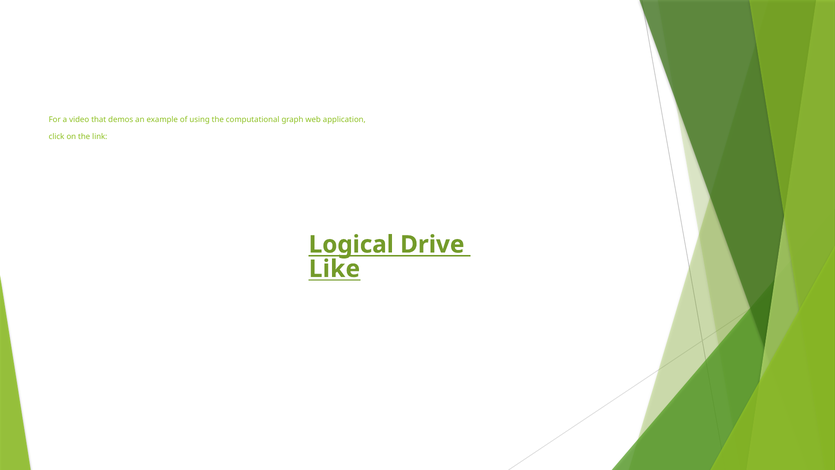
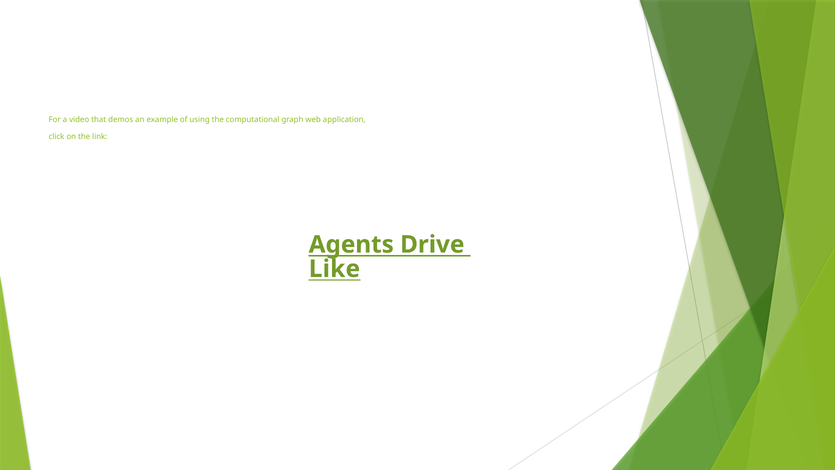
Logical: Logical -> Agents (351, 244)
